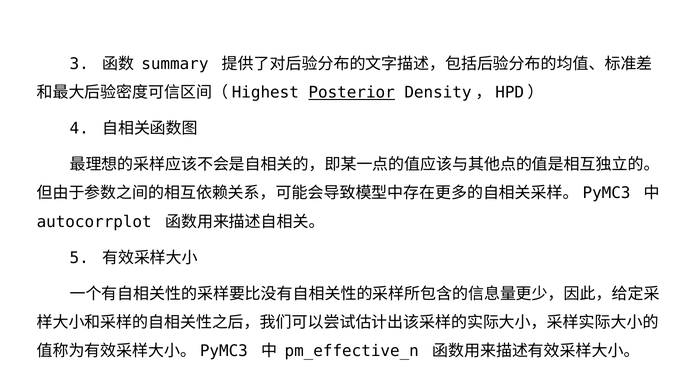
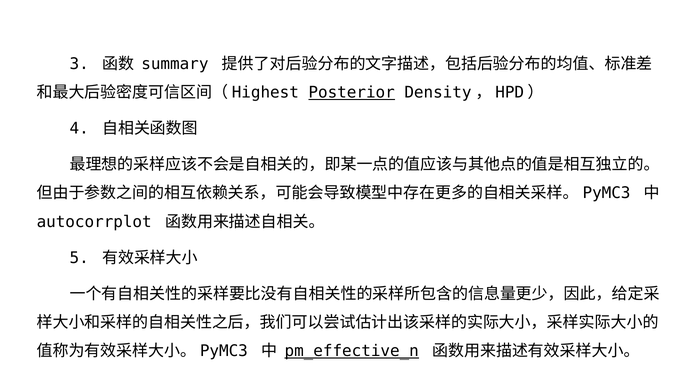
pm_effective_n underline: none -> present (352, 351)
